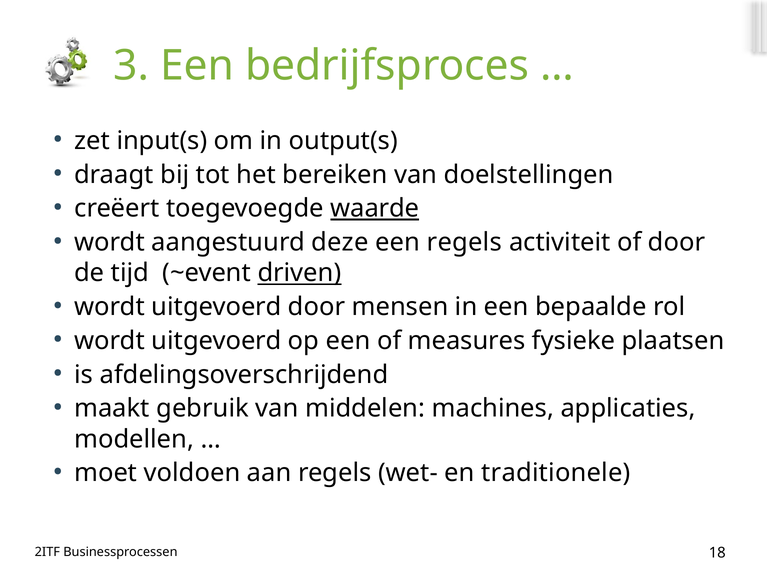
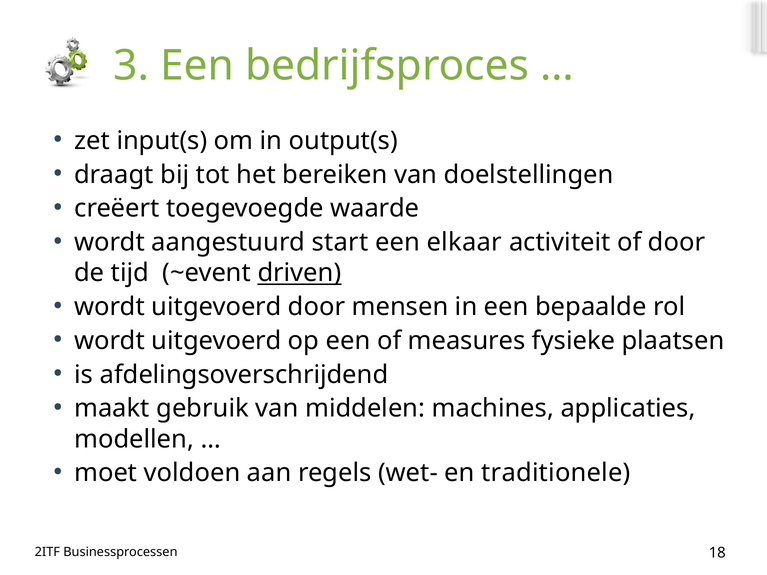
waarde underline: present -> none (375, 209)
deze: deze -> start (340, 242)
een regels: regels -> elkaar (464, 242)
